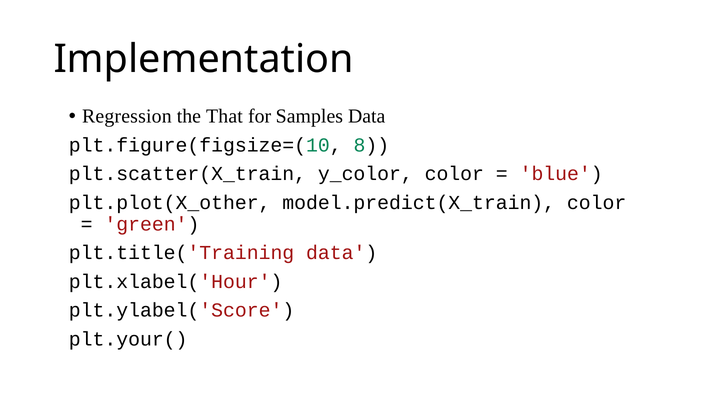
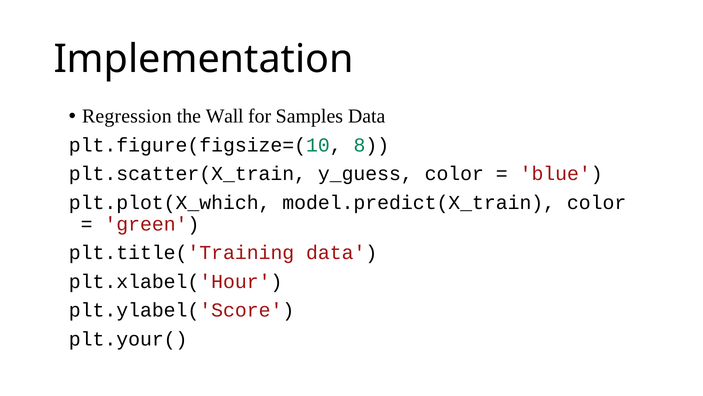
That: That -> Wall (225, 116)
y_color: y_color -> y_guess (365, 174)
plt.plot(X_other: plt.plot(X_other -> plt.plot(X_which (170, 202)
